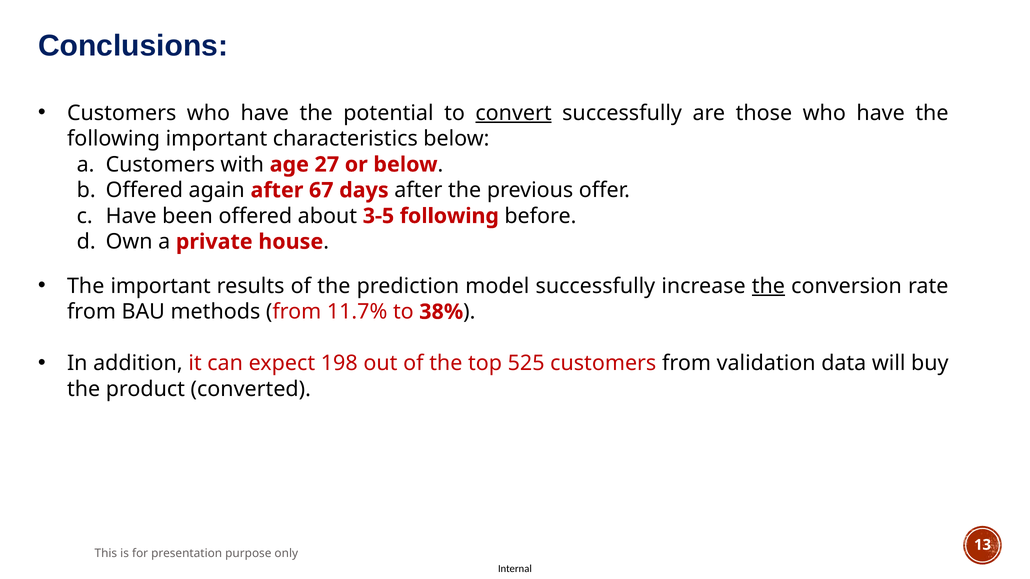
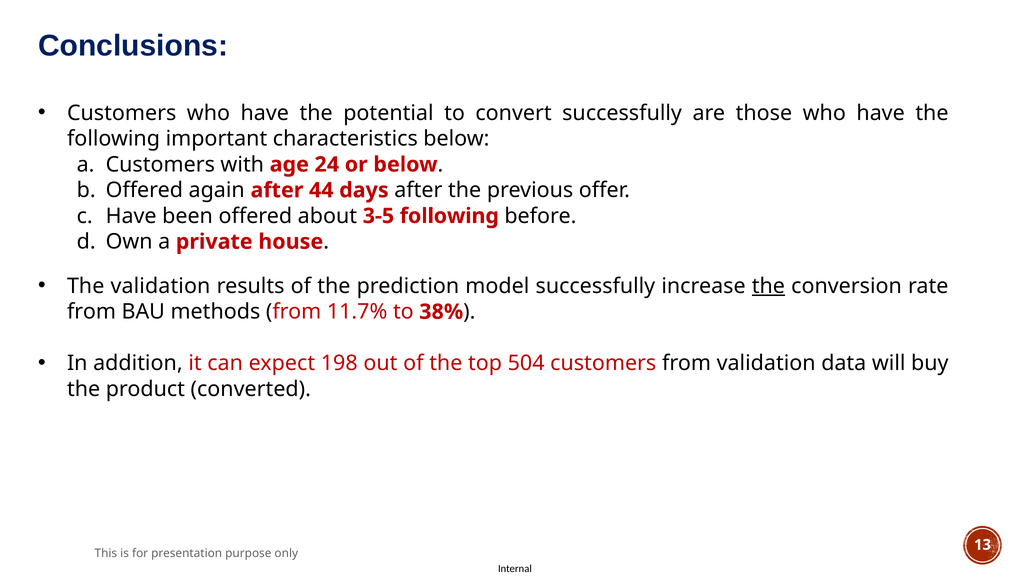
convert underline: present -> none (514, 113)
27: 27 -> 24 (327, 165)
67: 67 -> 44 (321, 190)
The important: important -> validation (160, 286)
525: 525 -> 504 (526, 364)
